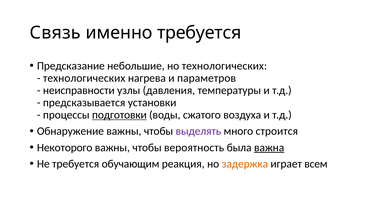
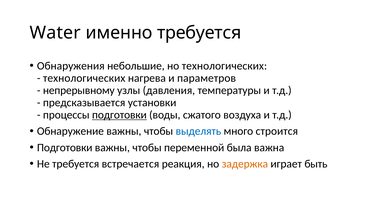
Связь: Связь -> Water (55, 33)
Предсказание: Предсказание -> Обнаружения (71, 66)
неисправности: неисправности -> непрерывному (79, 90)
выделять colour: purple -> blue (198, 131)
Некоторого: Некоторого -> Подготовки (65, 147)
вероятность: вероятность -> переменной (194, 147)
важна underline: present -> none (269, 147)
обучающим: обучающим -> встречается (130, 164)
всем: всем -> быть (316, 164)
